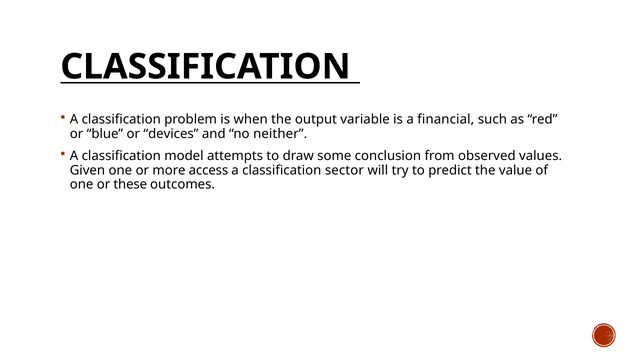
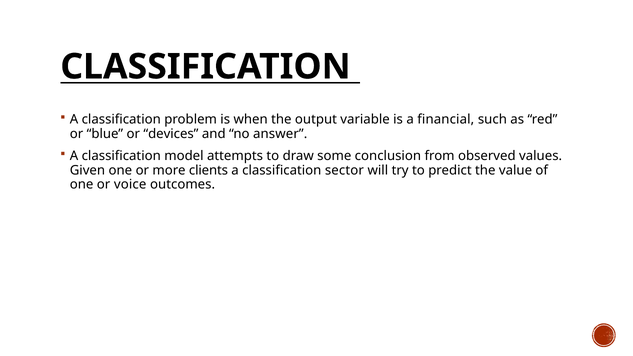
neither: neither -> answer (280, 134)
access: access -> clients (208, 170)
these: these -> voice (130, 184)
